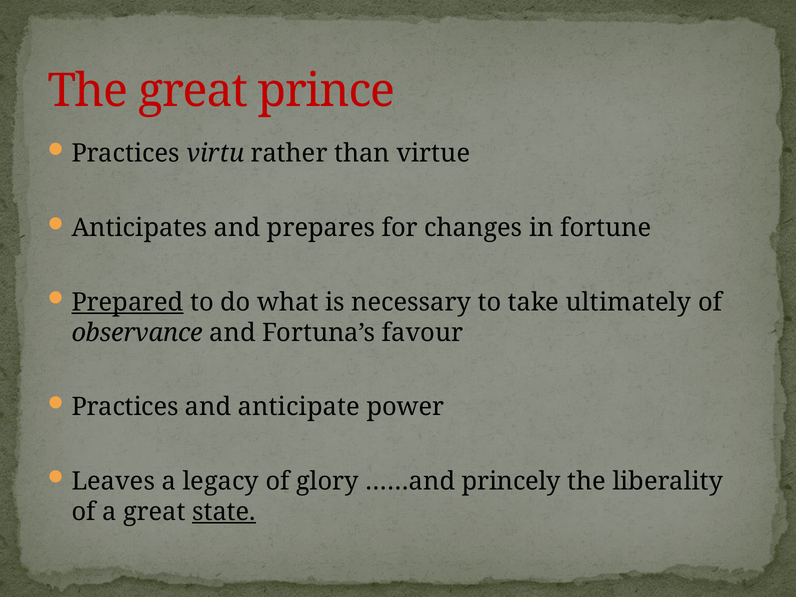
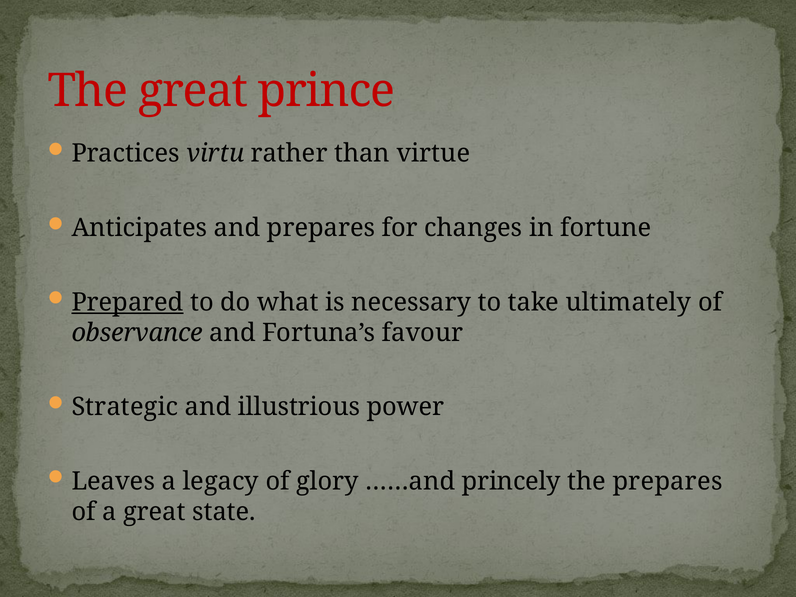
Practices: Practices -> Strategic (125, 407)
anticipate: anticipate -> illustrious (299, 407)
the liberality: liberality -> prepares (668, 481)
state underline: present -> none (224, 512)
